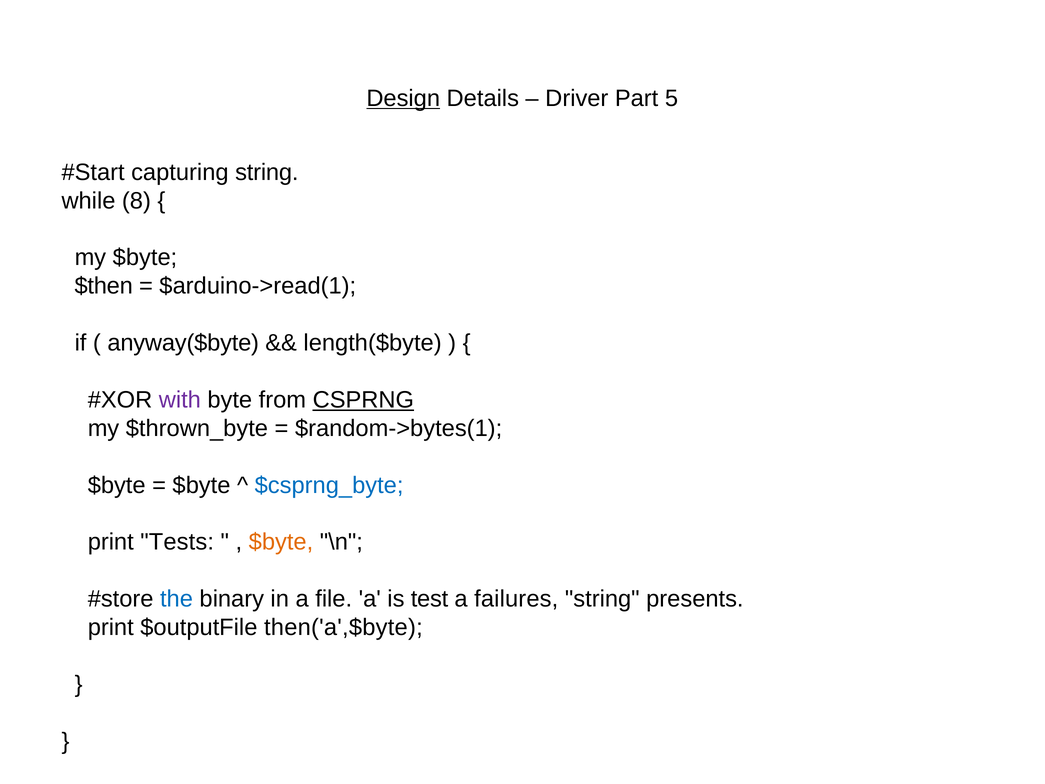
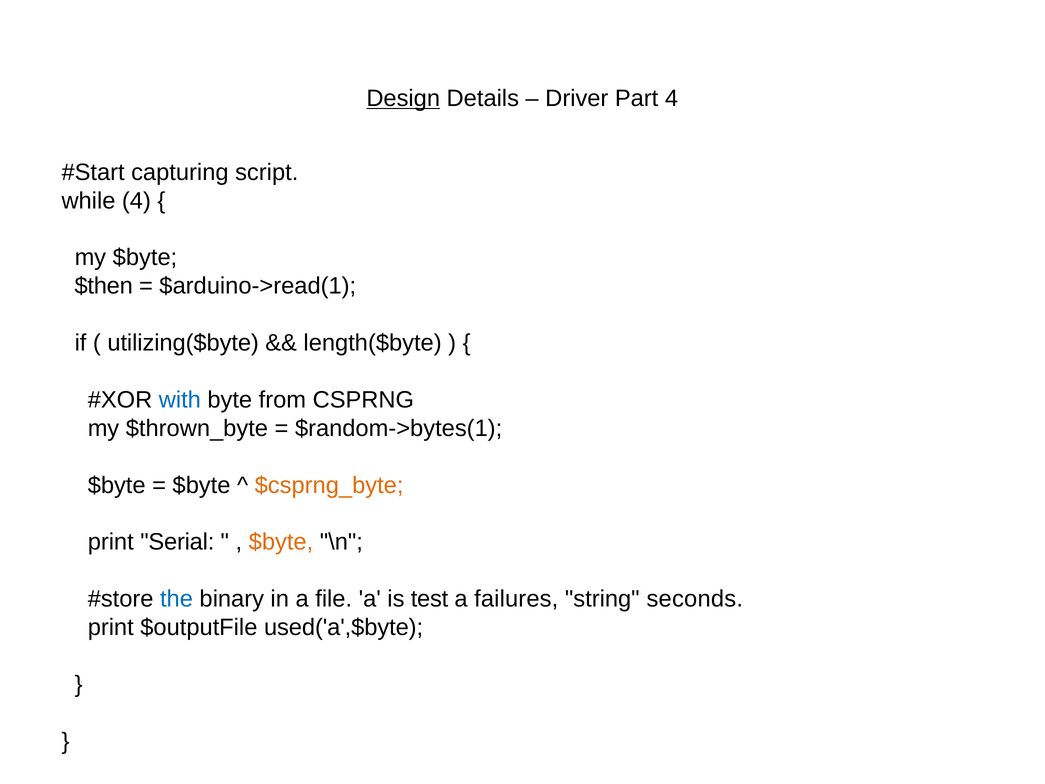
Part 5: 5 -> 4 (672, 98)
capturing string: string -> script (267, 172)
while 8: 8 -> 4 (136, 201)
anyway($byte: anyway($byte -> utilizing($byte (183, 343)
with colour: purple -> blue (180, 400)
CSPRNG underline: present -> none (363, 400)
$csprng_byte colour: blue -> orange (329, 485)
Tests: Tests -> Serial (177, 542)
presents: presents -> seconds (695, 599)
then('a',$byte: then('a',$byte -> used('a',$byte (344, 627)
